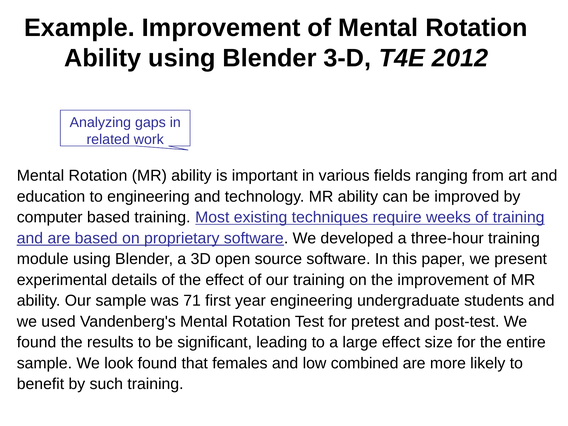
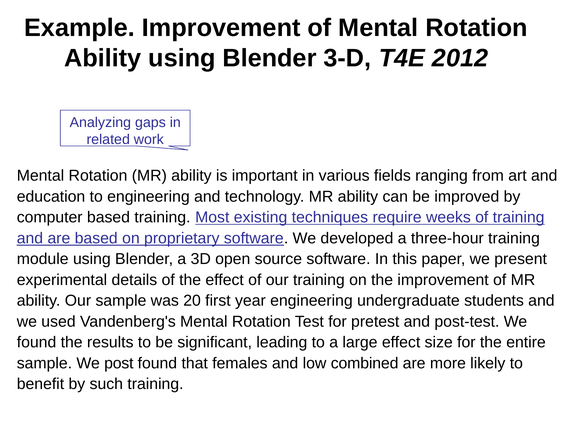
71: 71 -> 20 (192, 301)
look: look -> post (119, 363)
